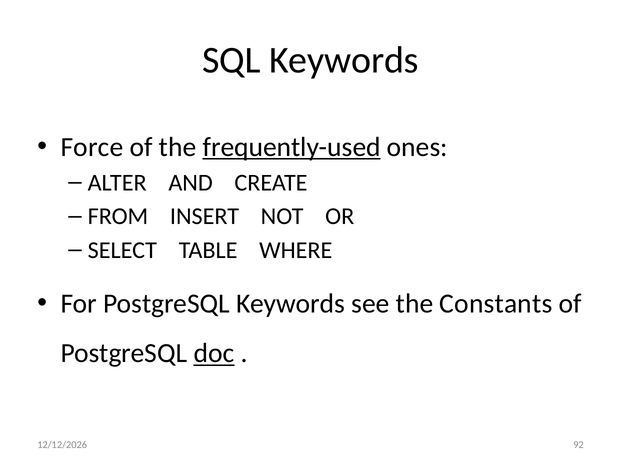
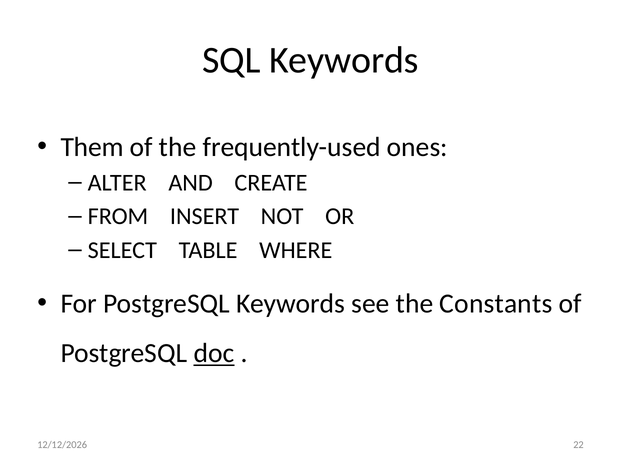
Force: Force -> Them (92, 147)
frequently-used underline: present -> none (292, 147)
92: 92 -> 22 (578, 445)
